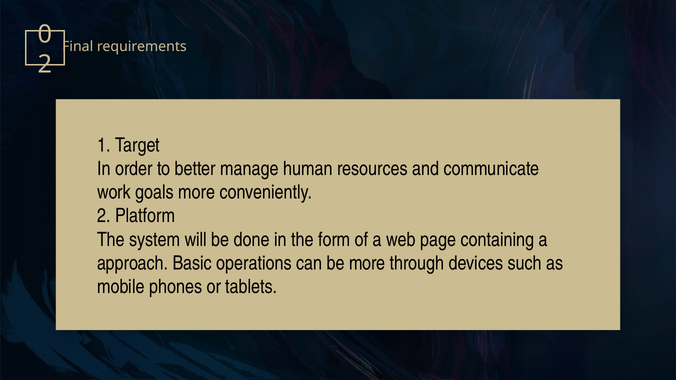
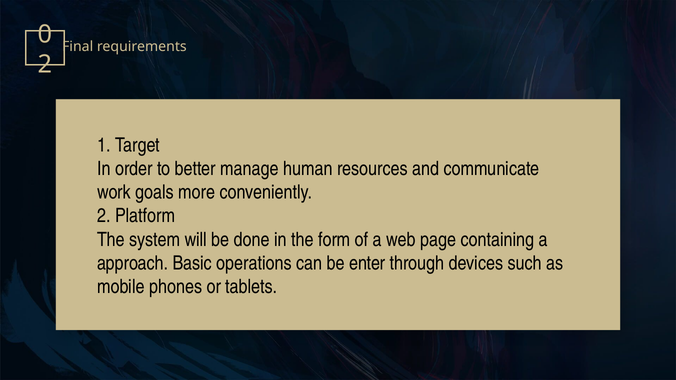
be more: more -> enter (367, 263)
